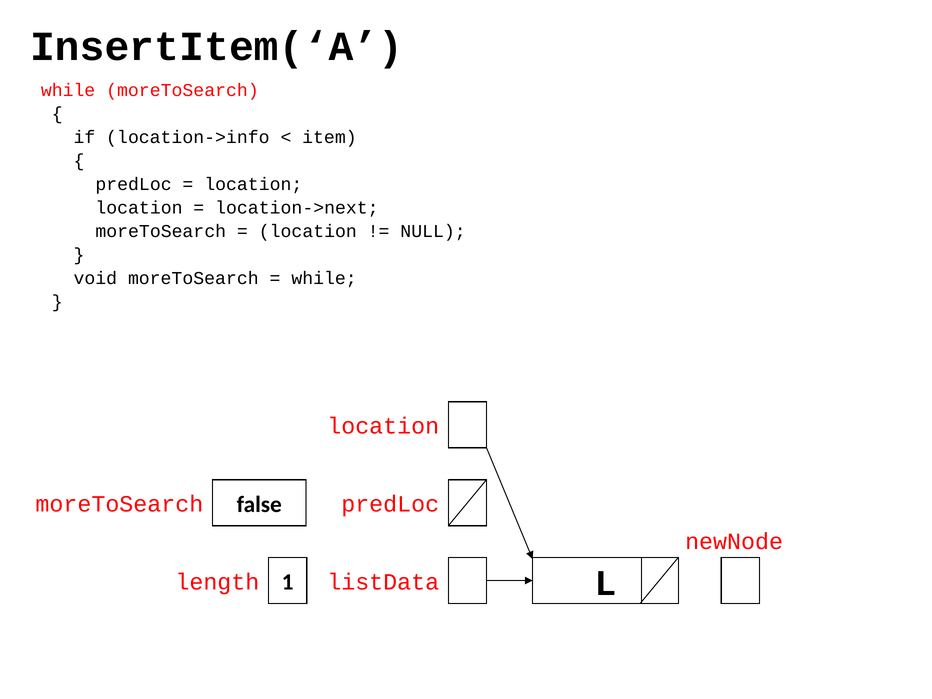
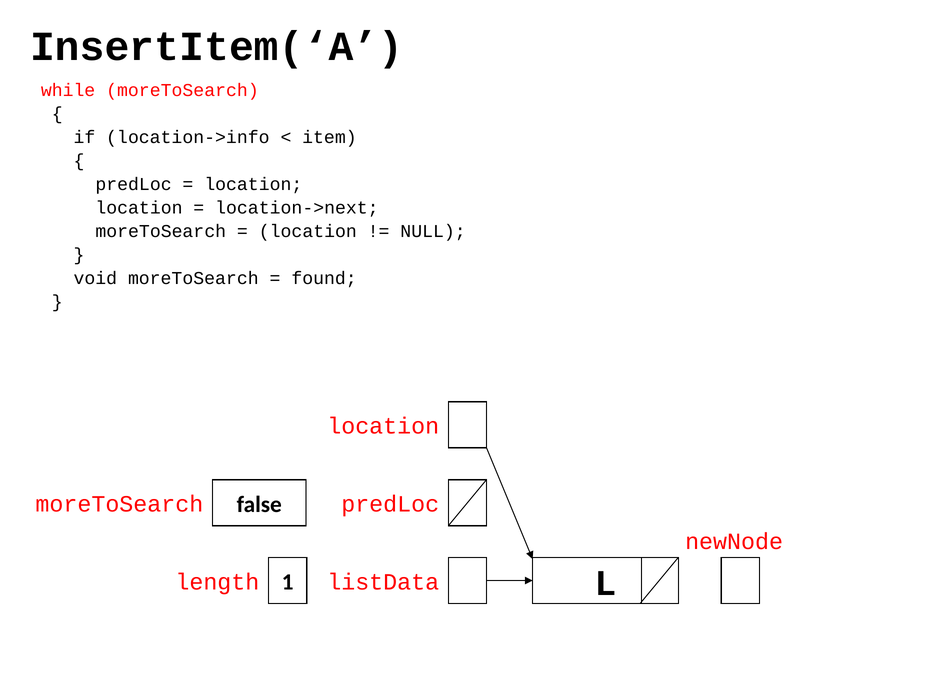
while: while -> found (324, 278)
